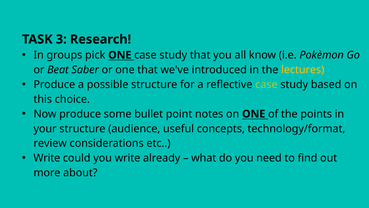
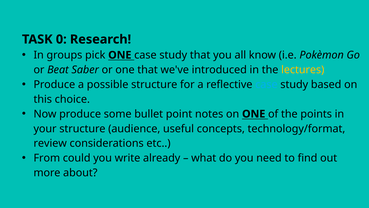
3: 3 -> 0 (61, 39)
case colour: light green -> light blue (266, 84)
Write: Write -> From (47, 158)
